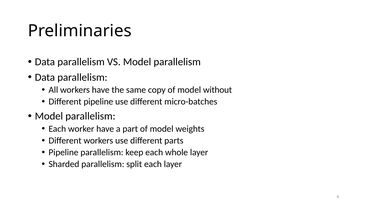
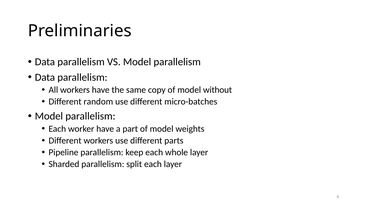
Different pipeline: pipeline -> random (98, 102)
